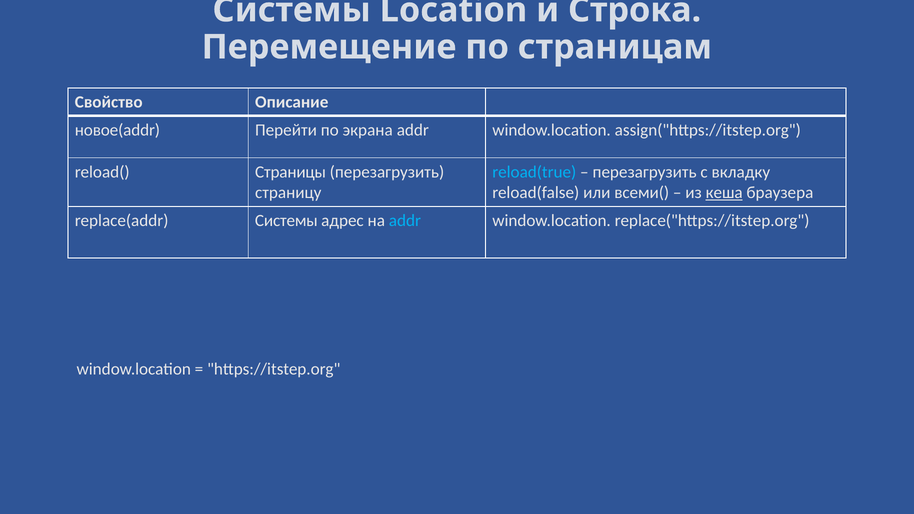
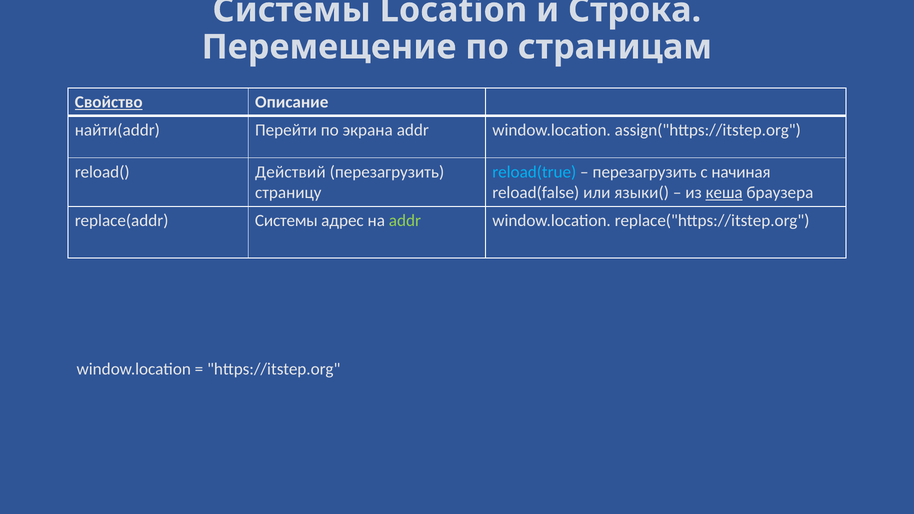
Свойство underline: none -> present (109, 102)
новое(addr: новое(addr -> найти(addr (117, 130)
Страницы: Страницы -> Действий (290, 172)
вкладку: вкладку -> начиная (741, 172)
всеми(: всеми( -> языки( (642, 193)
addr colour: light blue -> light green (405, 221)
